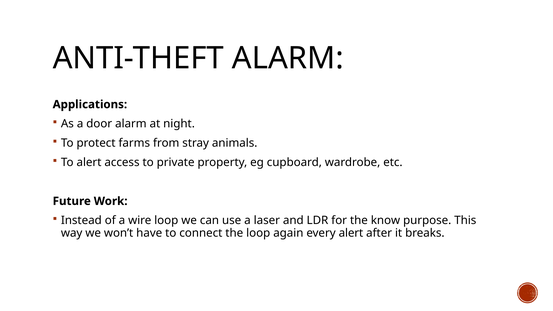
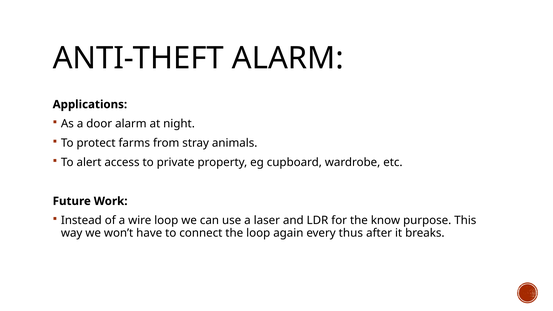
every alert: alert -> thus (351, 233)
